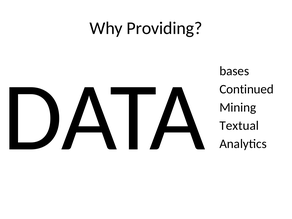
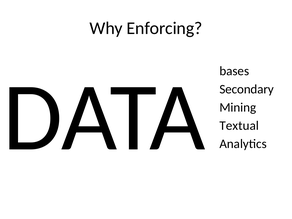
Providing: Providing -> Enforcing (164, 28)
Continued: Continued -> Secondary (247, 89)
